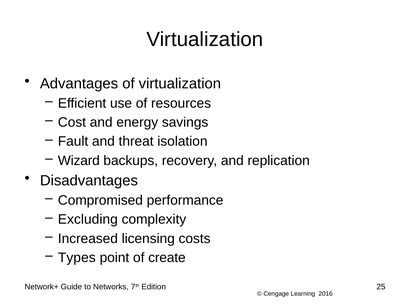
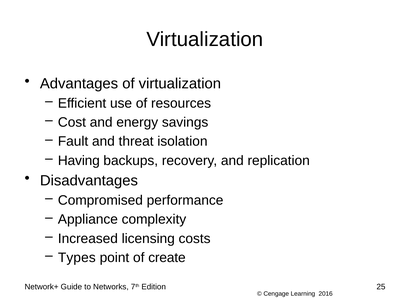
Wizard: Wizard -> Having (79, 161)
Excluding: Excluding -> Appliance (88, 220)
